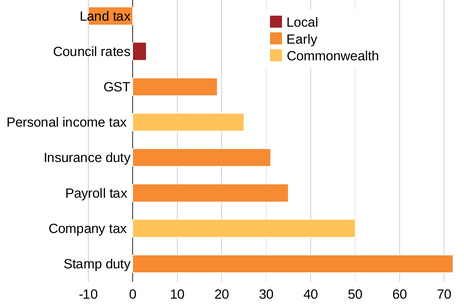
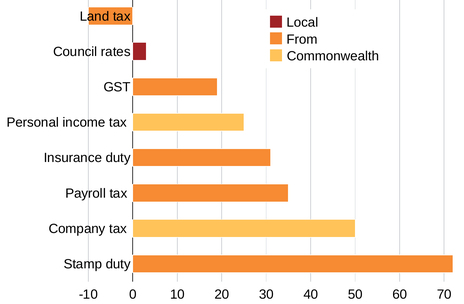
Early: Early -> From (302, 39)
